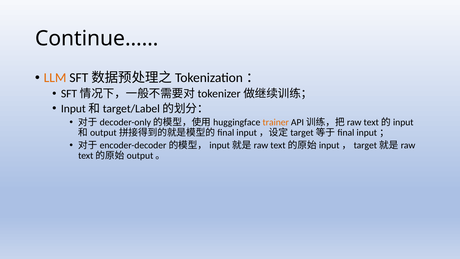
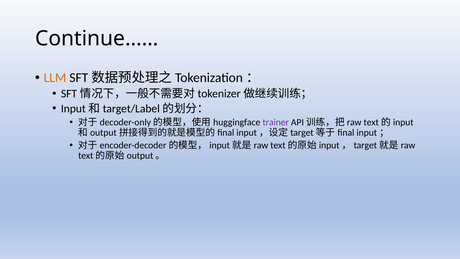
trainer colour: orange -> purple (276, 122)
